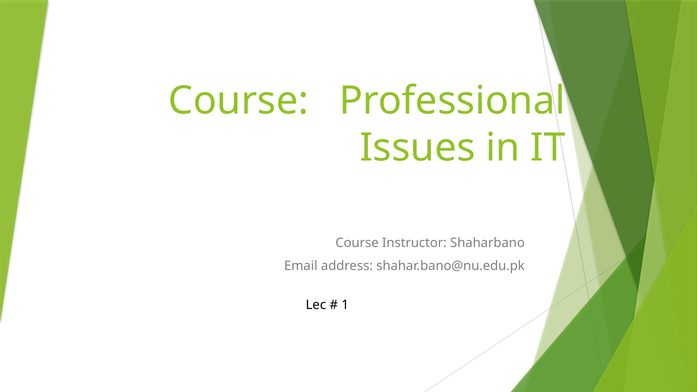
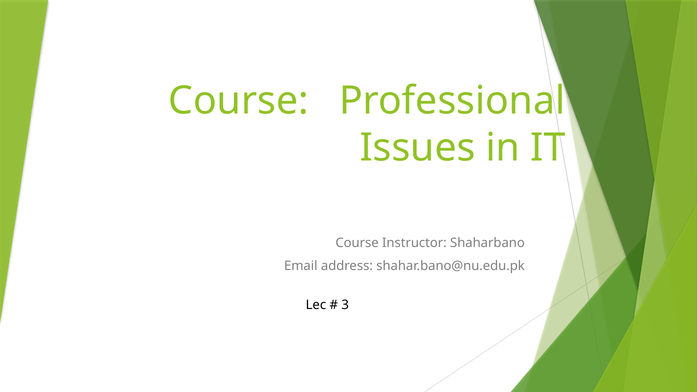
1: 1 -> 3 (345, 305)
